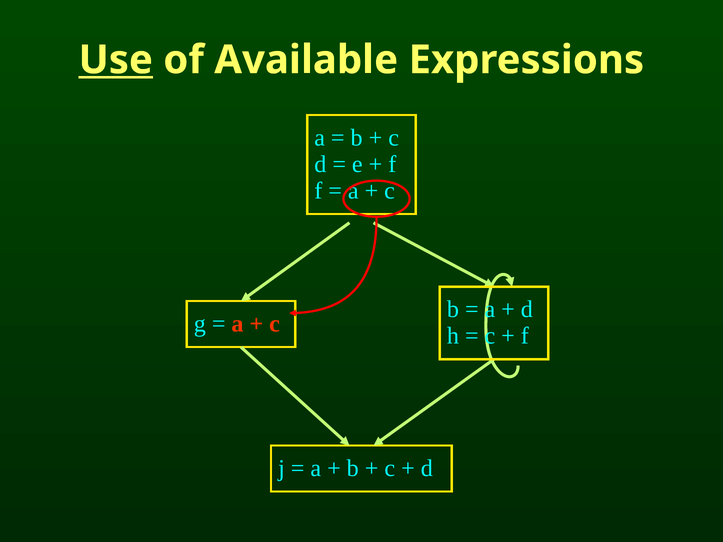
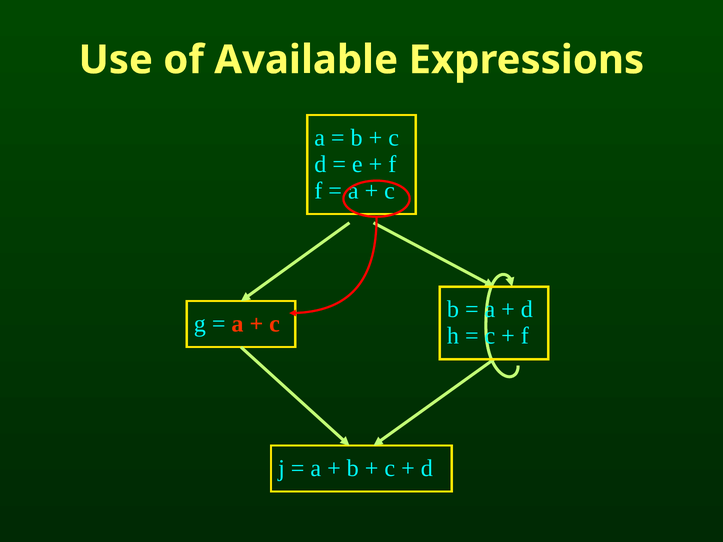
Use underline: present -> none (116, 60)
